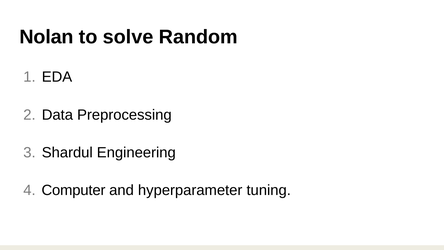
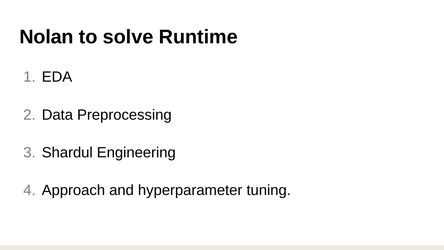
Random: Random -> Runtime (198, 37)
Computer: Computer -> Approach (73, 190)
